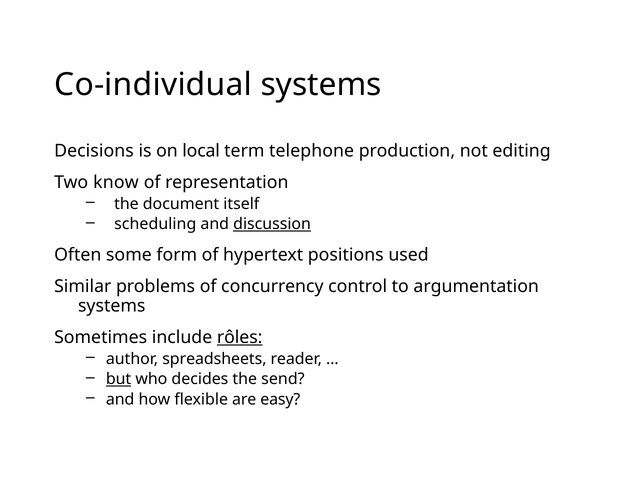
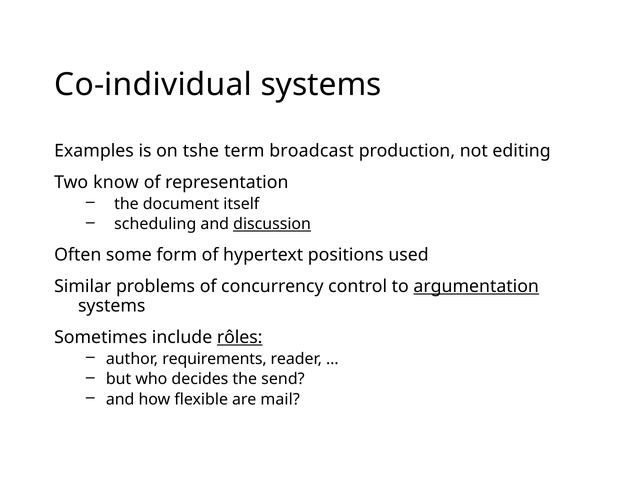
Decisions: Decisions -> Examples (94, 151)
local: local -> tshe (201, 151)
telephone: telephone -> broadcast (312, 151)
argumentation underline: none -> present (476, 286)
spreadsheets: spreadsheets -> requirements (214, 359)
but underline: present -> none (119, 379)
easy: easy -> mail (280, 399)
